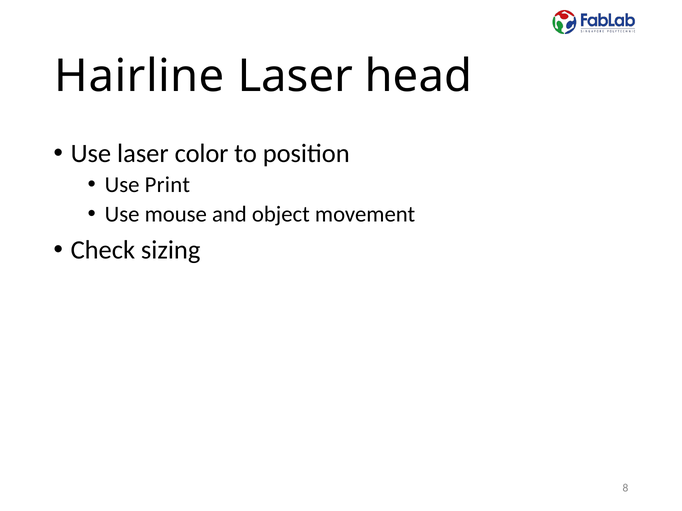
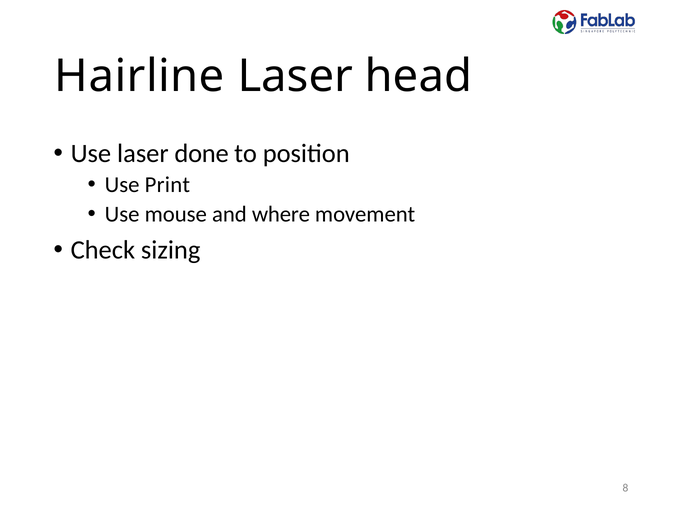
color: color -> done (202, 154)
object: object -> where (281, 214)
